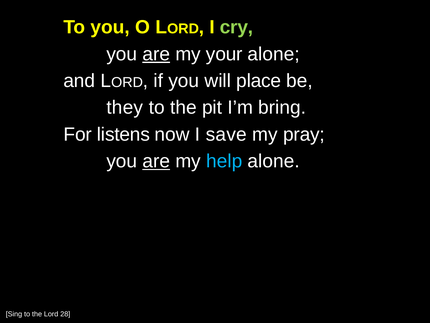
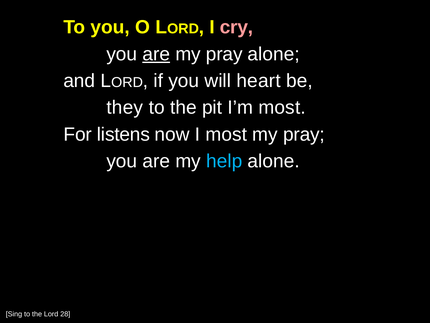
cry colour: light green -> pink (237, 27)
your: your -> pray (224, 54)
place: place -> heart (259, 81)
I’m bring: bring -> most (282, 107)
I save: save -> most (226, 134)
are underline: present -> none (156, 161)
